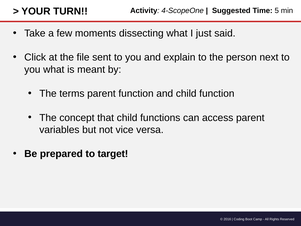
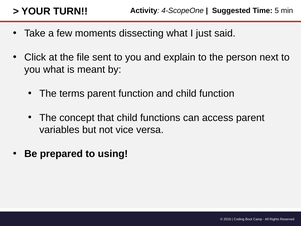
target: target -> using (113, 154)
